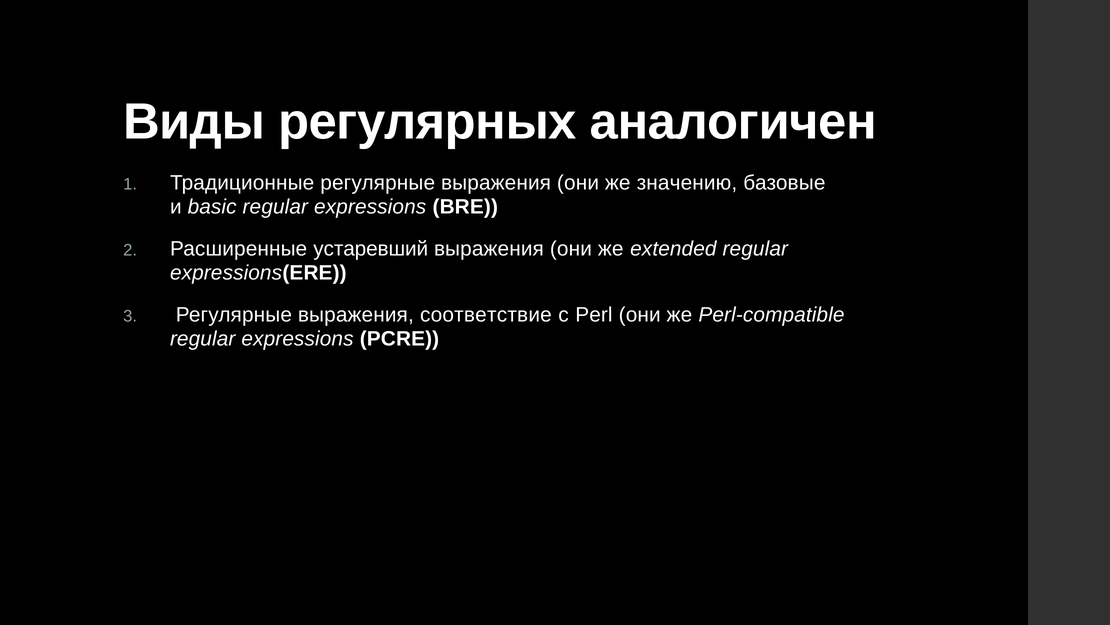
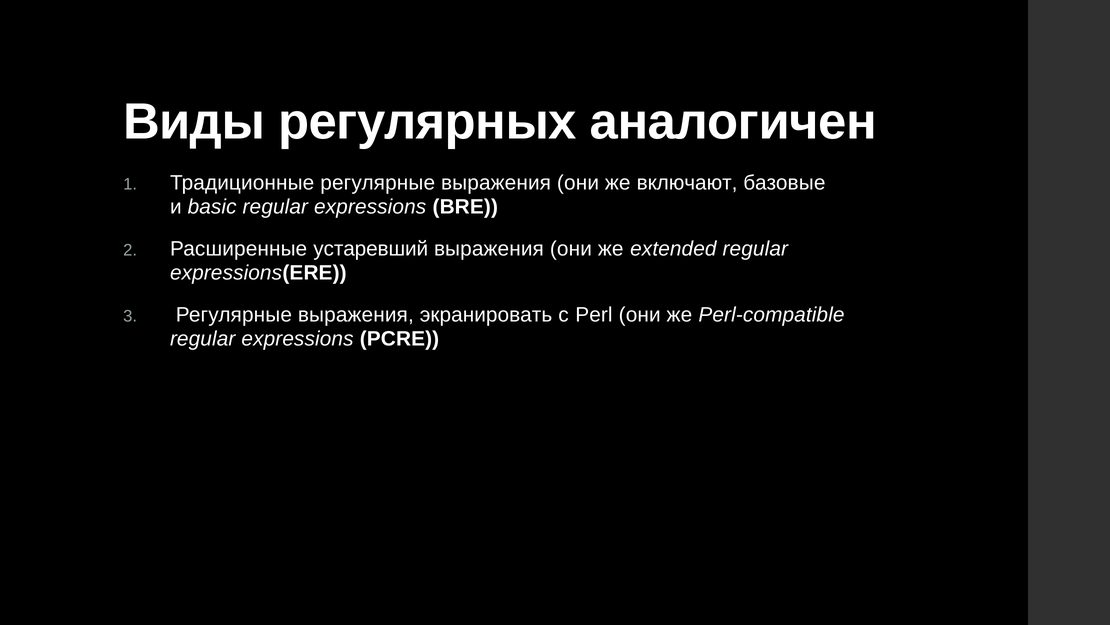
значению: значению -> включают (687, 183)
соответствие: соответствие -> экранировать (486, 315)
